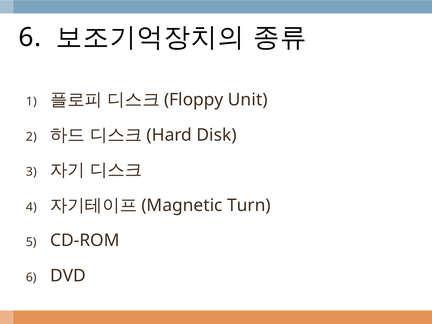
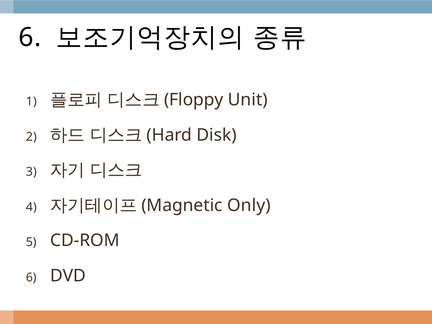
Turn: Turn -> Only (249, 205)
